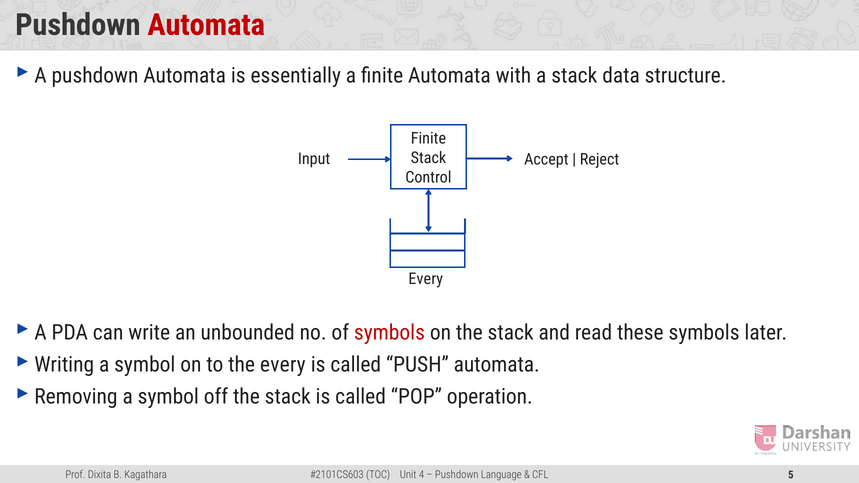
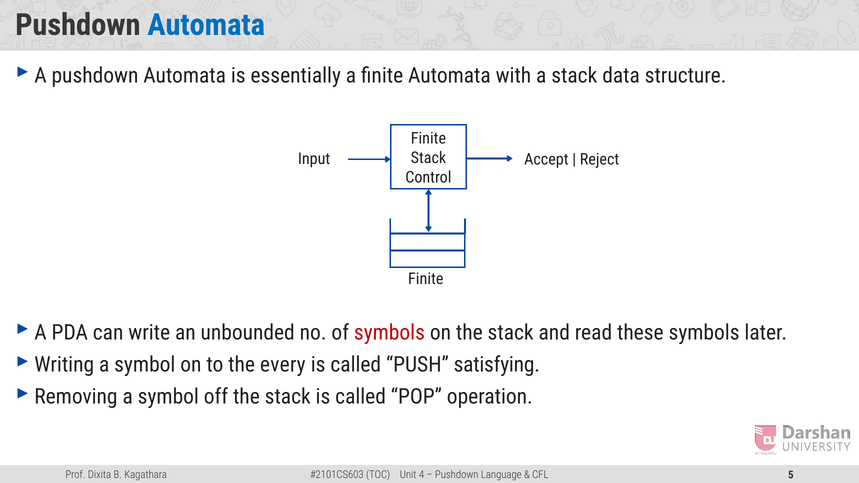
Automata colour: red -> blue (206, 25)
Every: Every -> Finite (426, 279)
PUSH automata: automata -> satisfying (497, 365)
